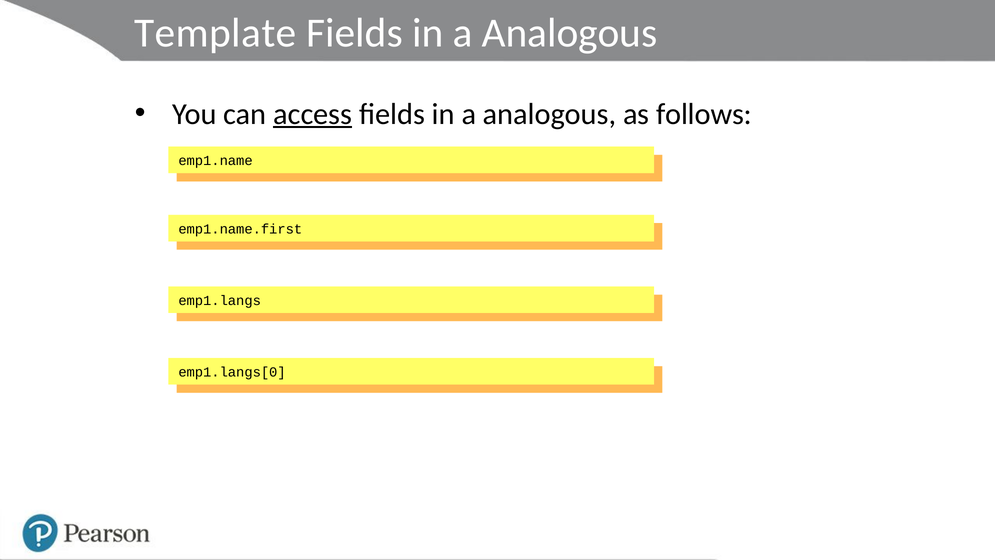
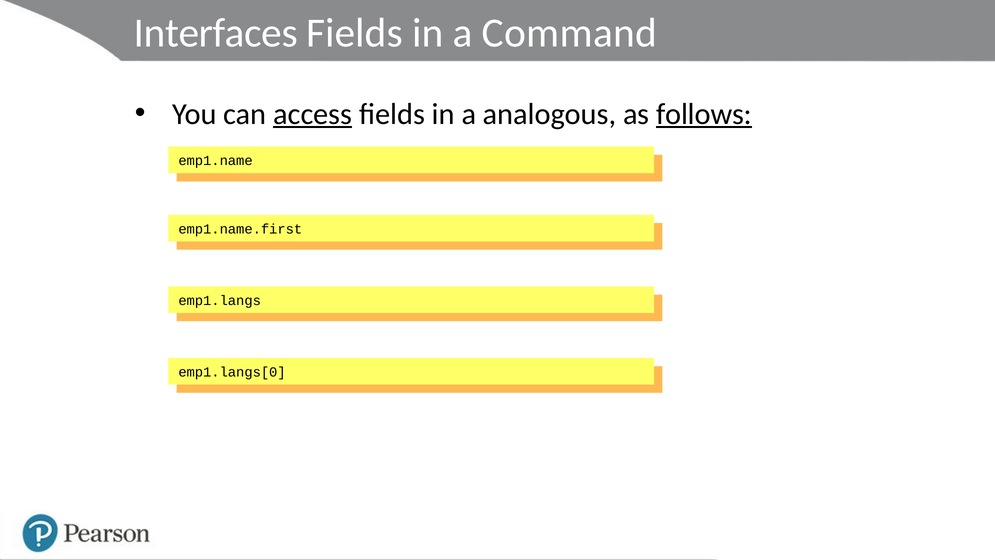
Template: Template -> Interfaces (216, 33)
Analogous: Analogous -> Command (569, 33)
follows underline: none -> present (704, 114)
